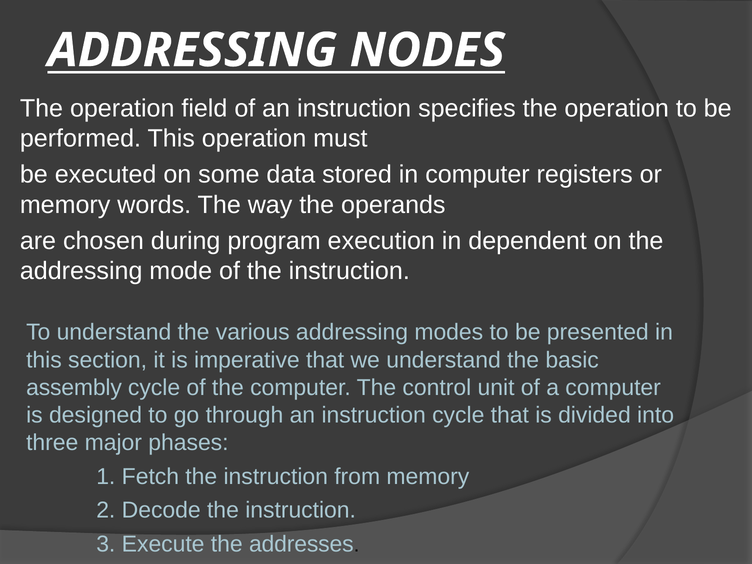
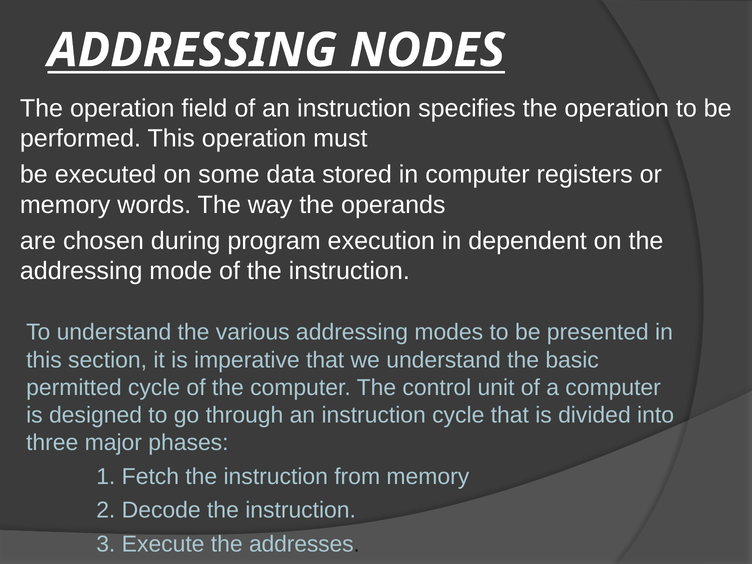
assembly: assembly -> permitted (74, 388)
